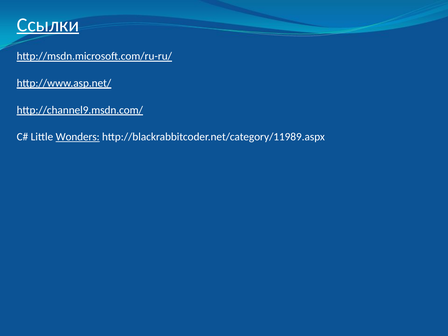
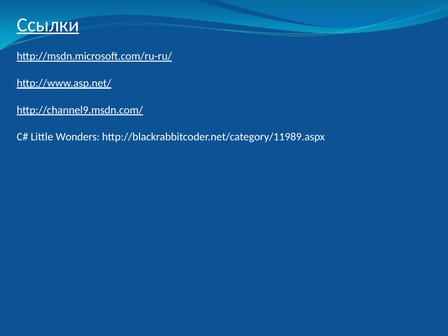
Wonders underline: present -> none (78, 137)
